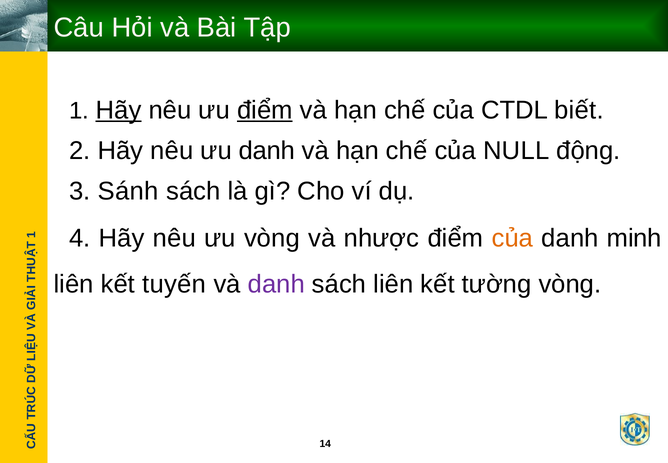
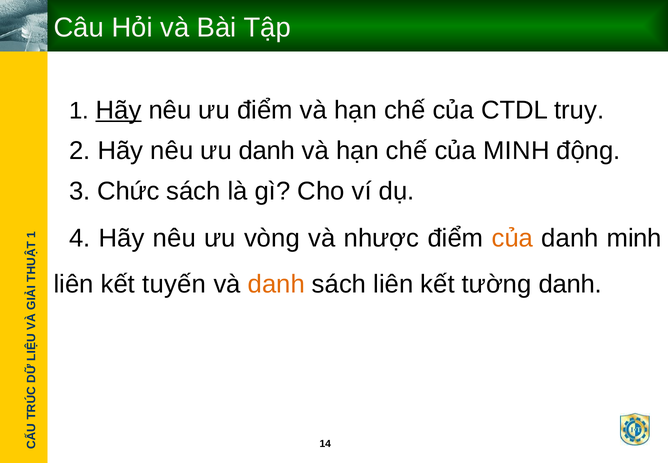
điểm underline: present -> none (265, 110)
biết: biết -> truy (579, 110)
của NULL: NULL -> MINH (516, 151)
Sánh: Sánh -> Chức (128, 191)
danh colour: purple -> orange (276, 284)
tường vòng: vòng -> danh (570, 284)
